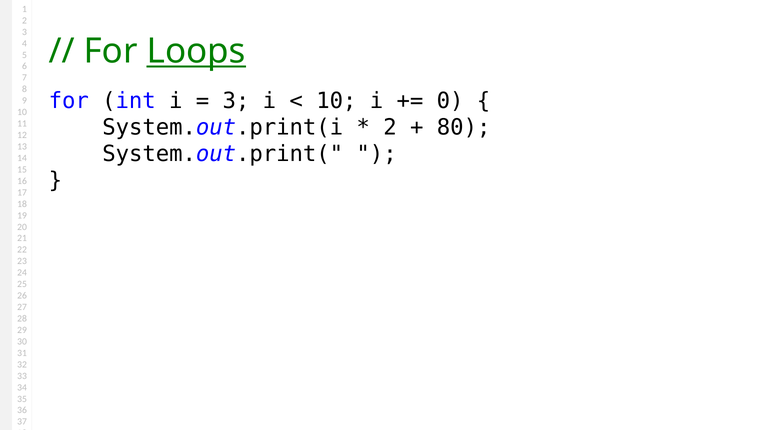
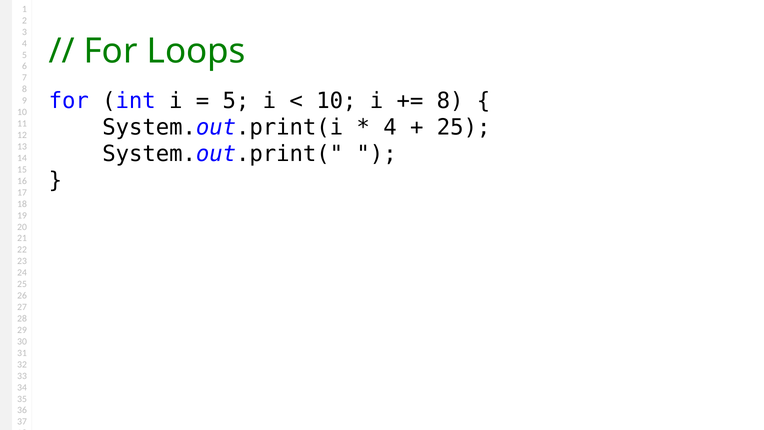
Loops underline: present -> none (196, 51)
3: 3 -> 5 (236, 101)
0: 0 -> 8 (450, 101)
2: 2 -> 4 (390, 127)
80: 80 -> 25 (464, 127)
